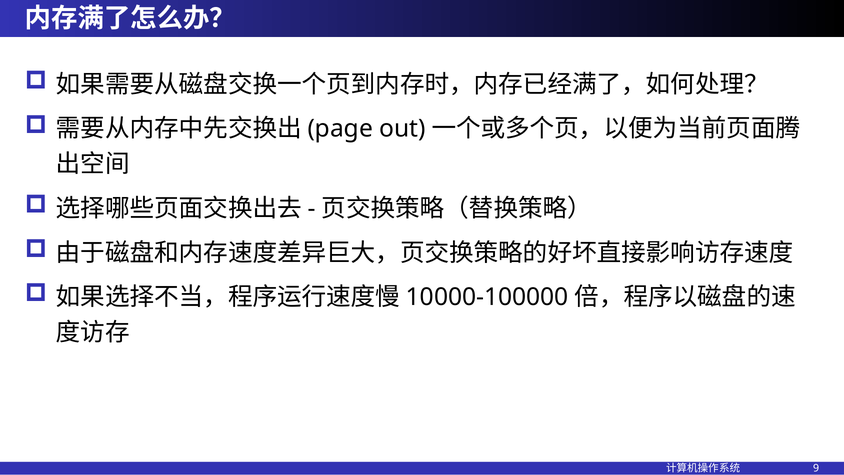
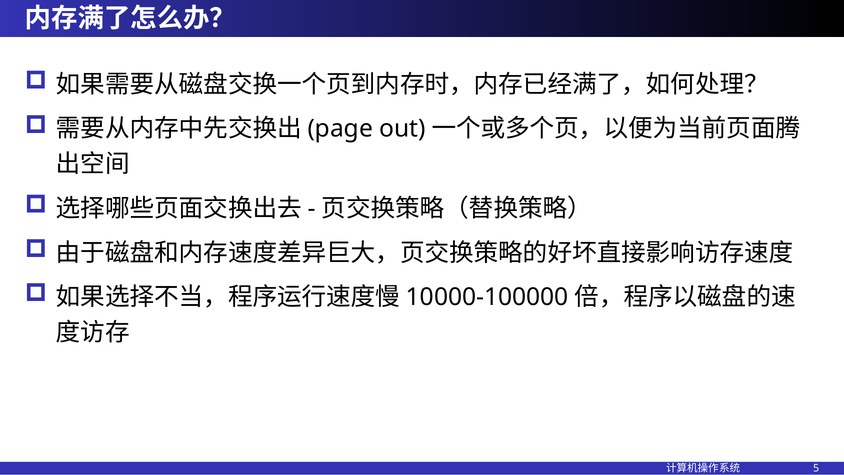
9: 9 -> 5 (816, 468)
